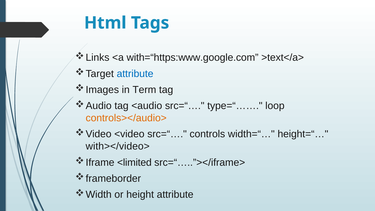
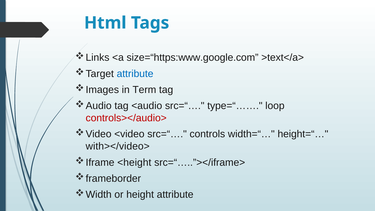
with=“https:www.google.com: with=“https:www.google.com -> size=“https:www.google.com (193, 58)
controls></audio> colour: orange -> red (126, 118)
<limited: <limited -> <height (134, 162)
